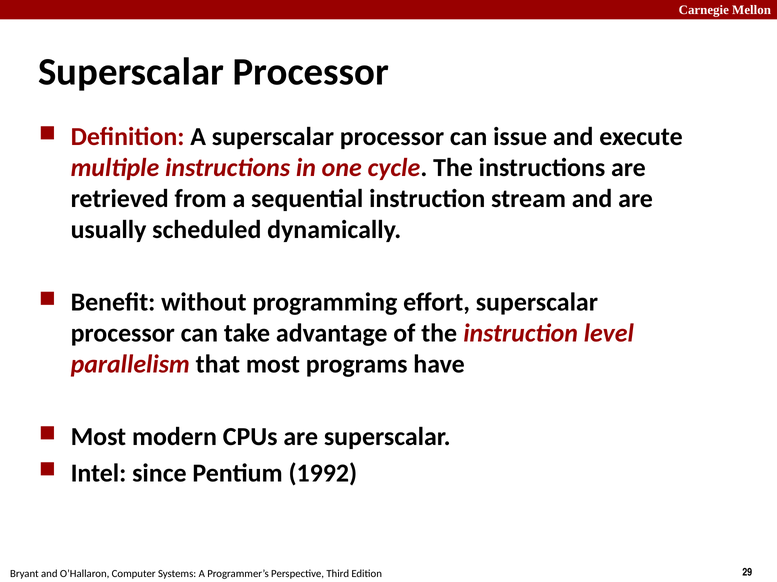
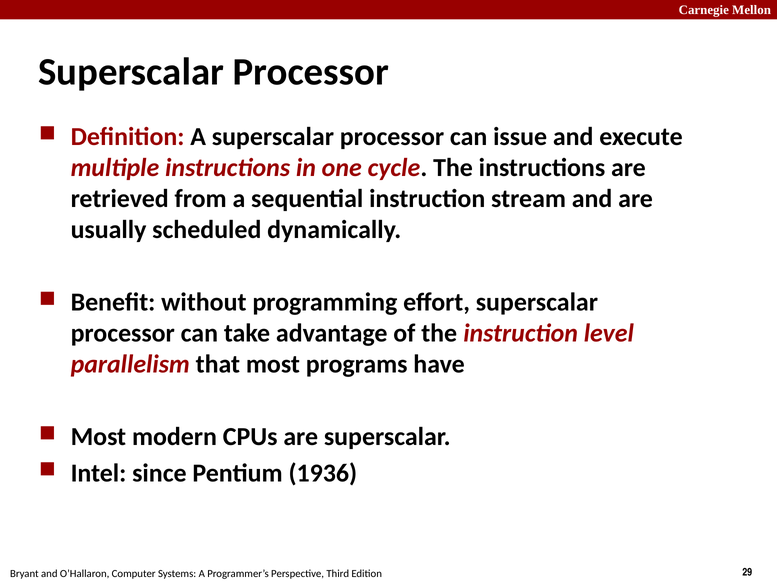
1992: 1992 -> 1936 (323, 474)
